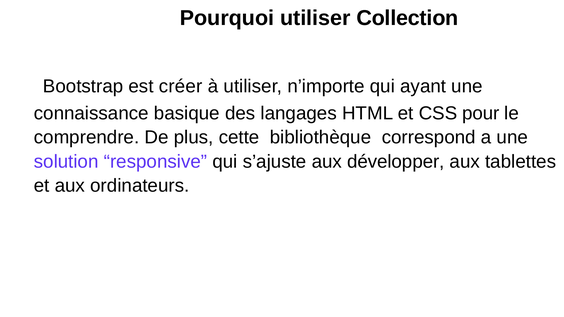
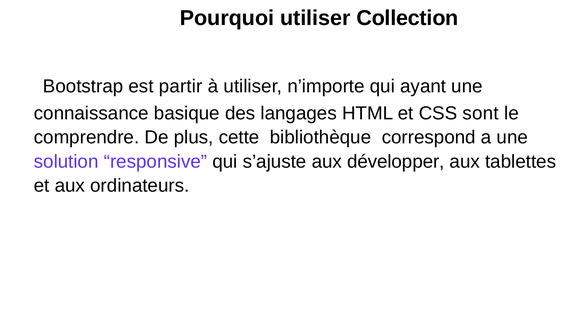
créer: créer -> partir (181, 86)
pour: pour -> sont (481, 113)
